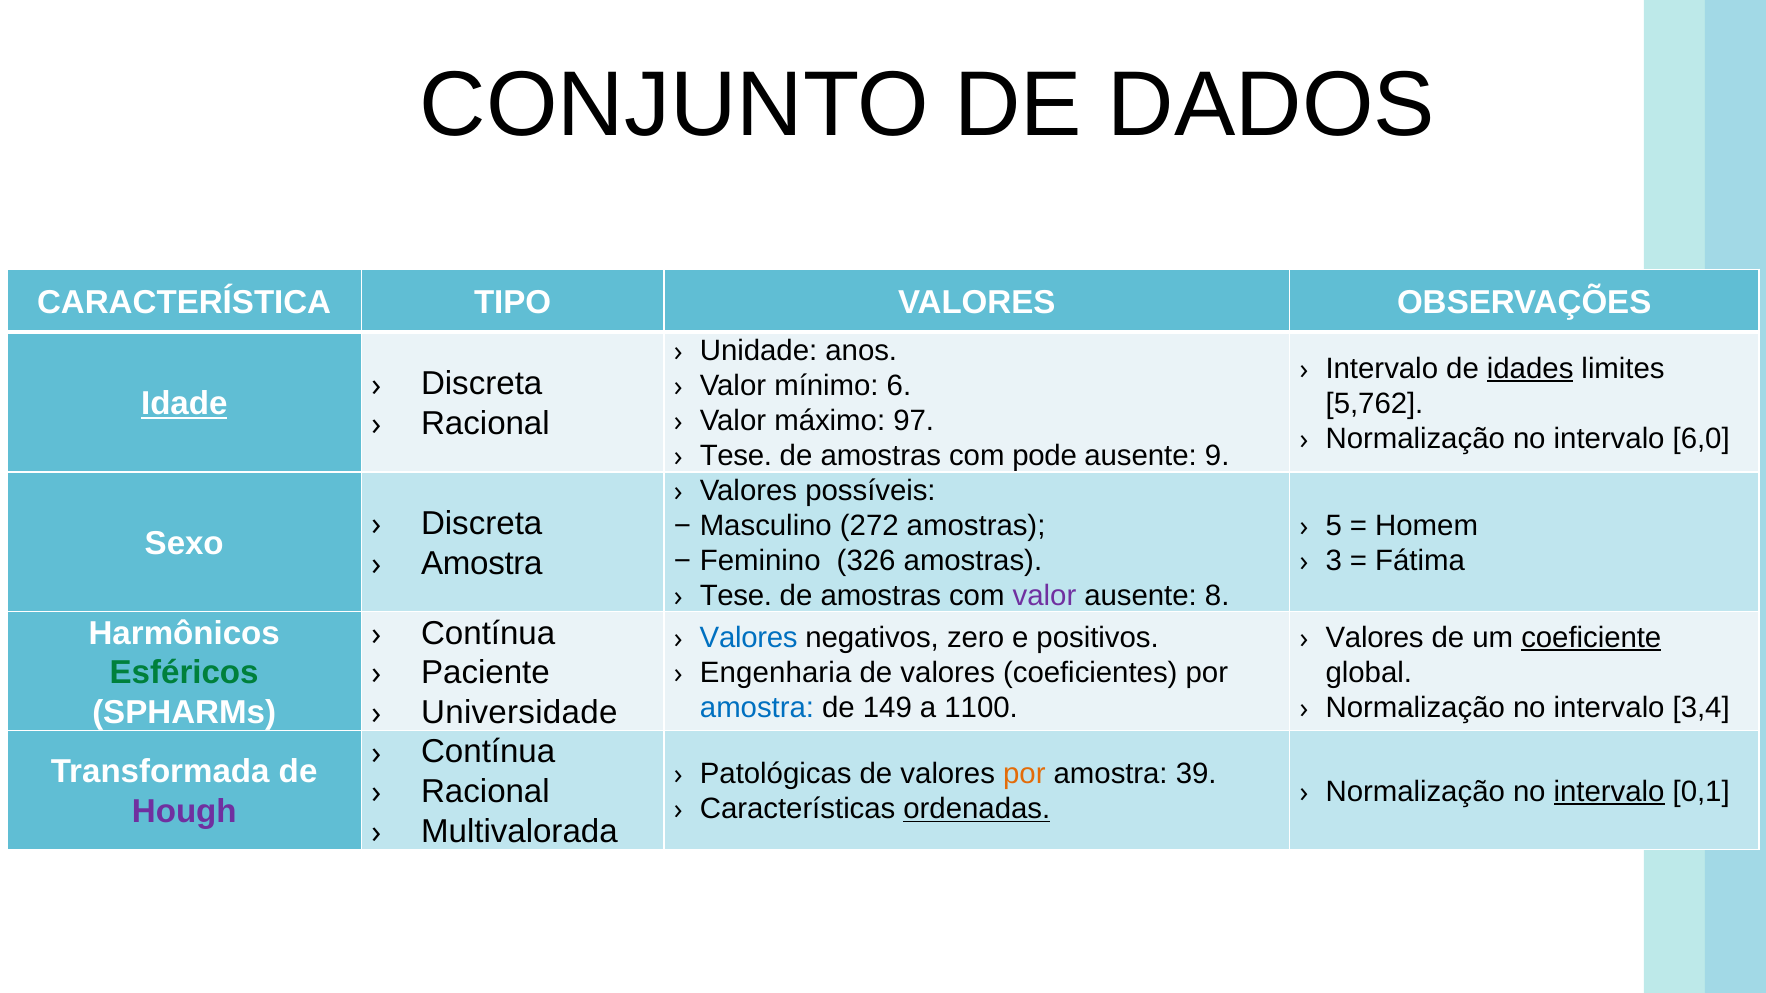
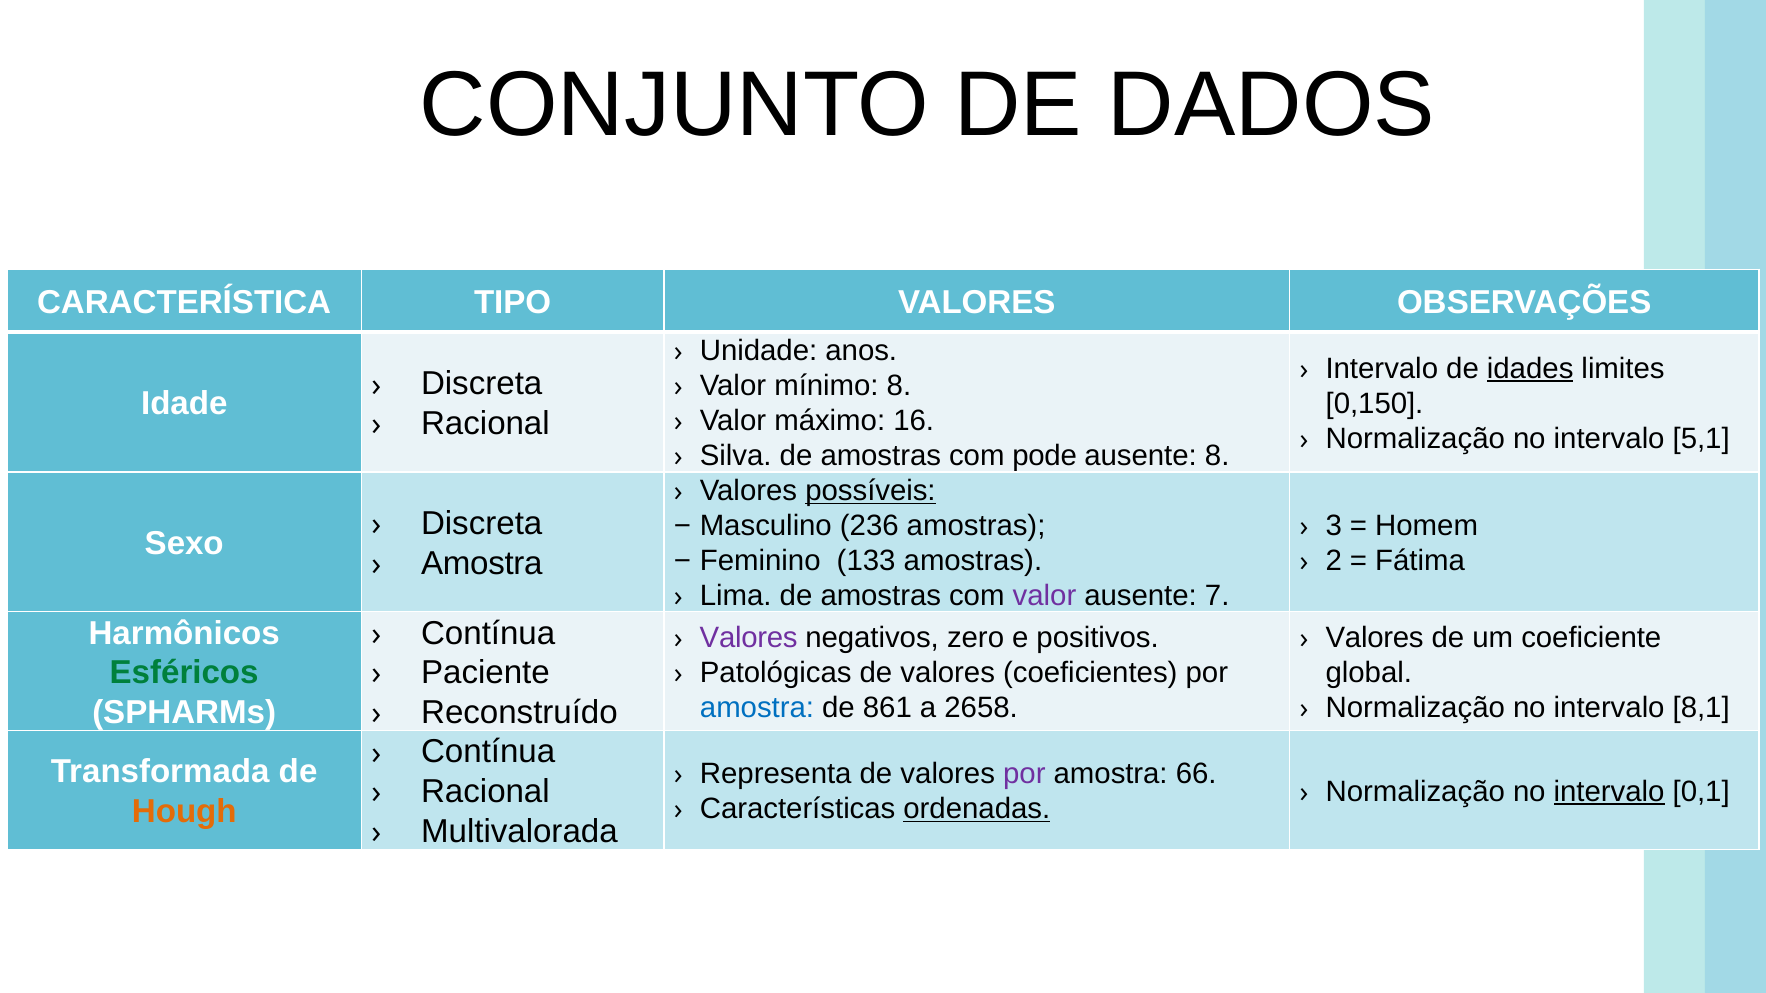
mínimo 6: 6 -> 8 (899, 386)
Idade underline: present -> none (184, 404)
5,762: 5,762 -> 0,150 (1375, 404)
97: 97 -> 16 (914, 421)
6,0: 6,0 -> 5,1 (1701, 438)
Tese: Tese -> Silva (736, 456)
ausente 9: 9 -> 8 (1217, 456)
possíveis underline: none -> present (870, 491)
272: 272 -> 236 (869, 526)
5: 5 -> 3 (1334, 526)
326: 326 -> 133 (866, 561)
3: 3 -> 2 (1334, 561)
Tese: Tese -> Lima (736, 596)
8: 8 -> 7 (1217, 596)
Valores colour: blue -> purple (749, 638)
coeficiente underline: present -> none (1591, 638)
Engenharia: Engenharia -> Patológicas (776, 673)
149: 149 -> 861 (887, 708)
1100: 1100 -> 2658 (981, 708)
3,4: 3,4 -> 8,1 (1701, 708)
Universidade: Universidade -> Reconstruído (519, 713)
Patológicas: Patológicas -> Representa (776, 774)
por colour: orange -> purple (1024, 774)
39: 39 -> 66 (1196, 774)
Hough colour: purple -> orange (184, 812)
